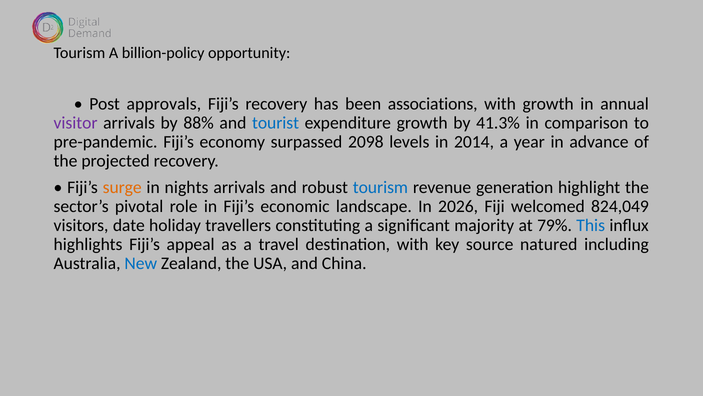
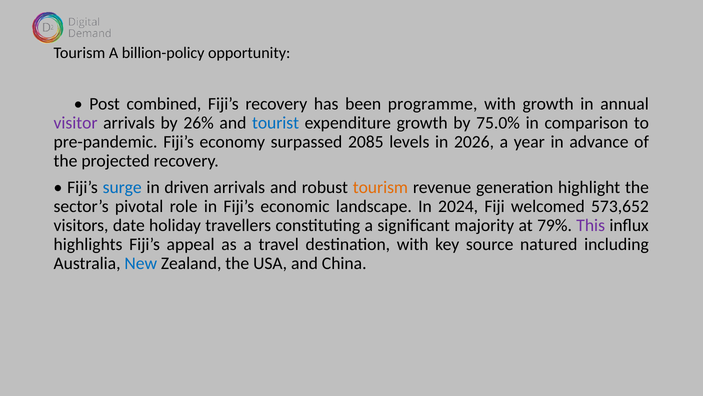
approvals: approvals -> combined (164, 104)
associations: associations -> programme (433, 104)
88%: 88% -> 26% (199, 123)
41.3%: 41.3% -> 75.0% (498, 123)
2098: 2098 -> 2085 (366, 142)
2014: 2014 -> 2026 (474, 142)
surge colour: orange -> blue (122, 187)
nights: nights -> driven (187, 187)
tourism colour: blue -> orange (380, 187)
2026: 2026 -> 2024 (458, 206)
824,049: 824,049 -> 573,652 (620, 206)
This colour: blue -> purple (591, 225)
